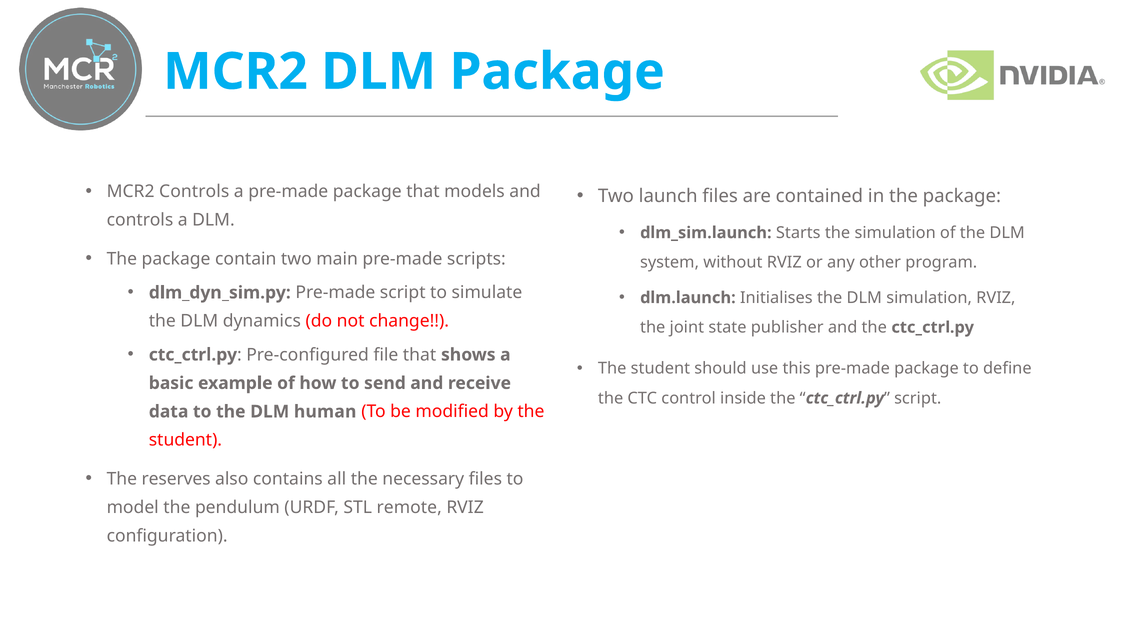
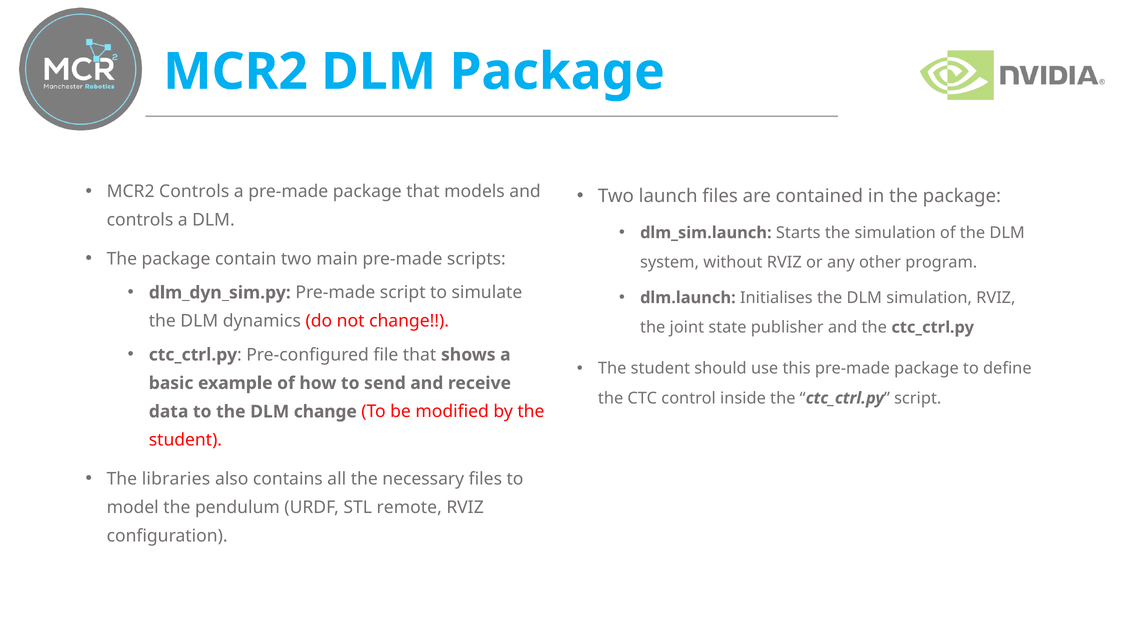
DLM human: human -> change (325, 411)
reserves: reserves -> libraries (176, 479)
